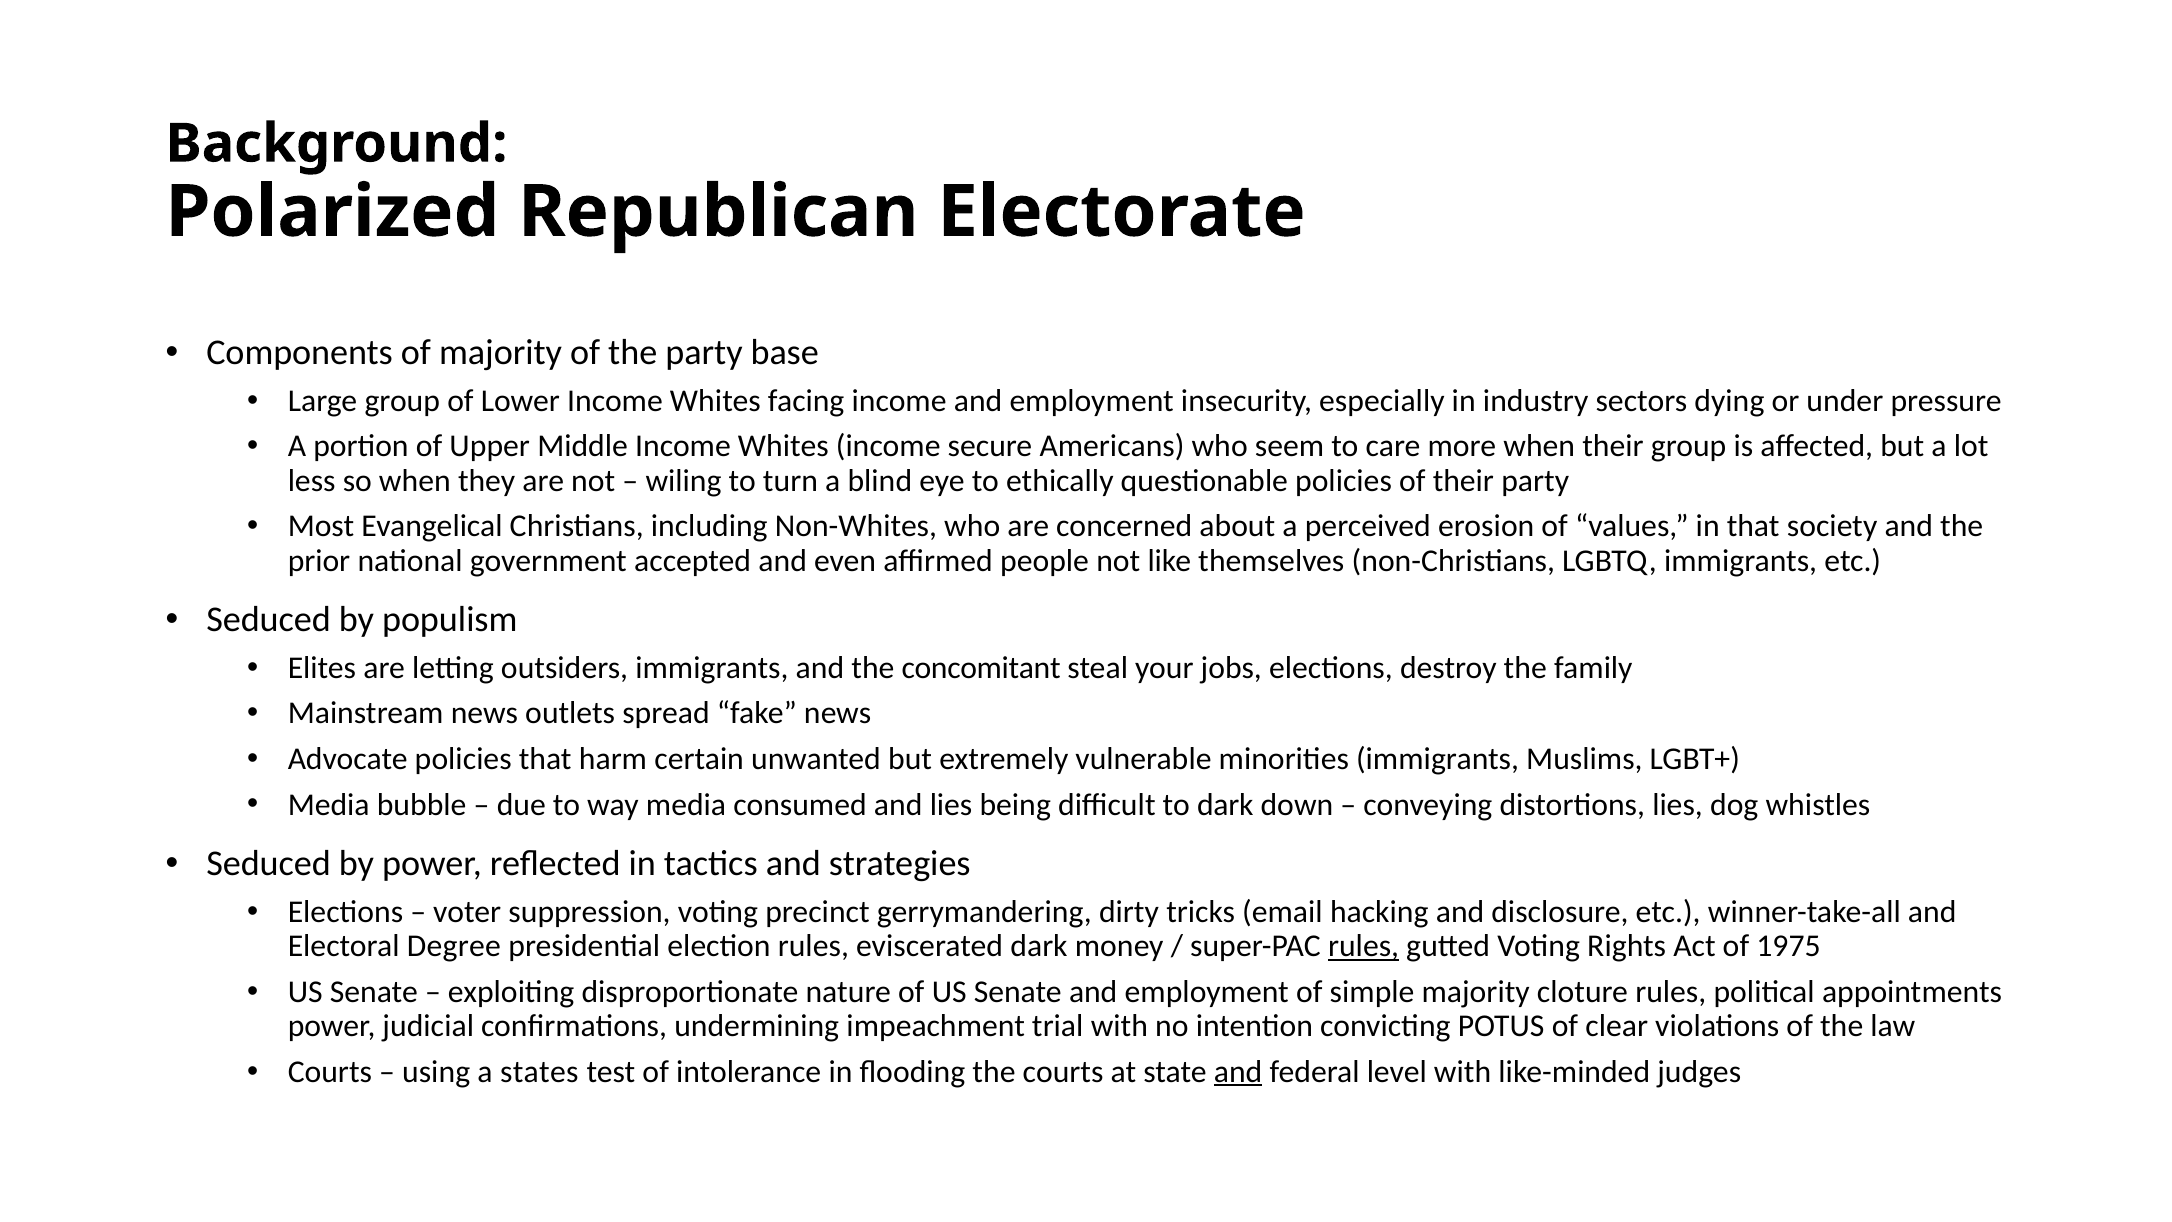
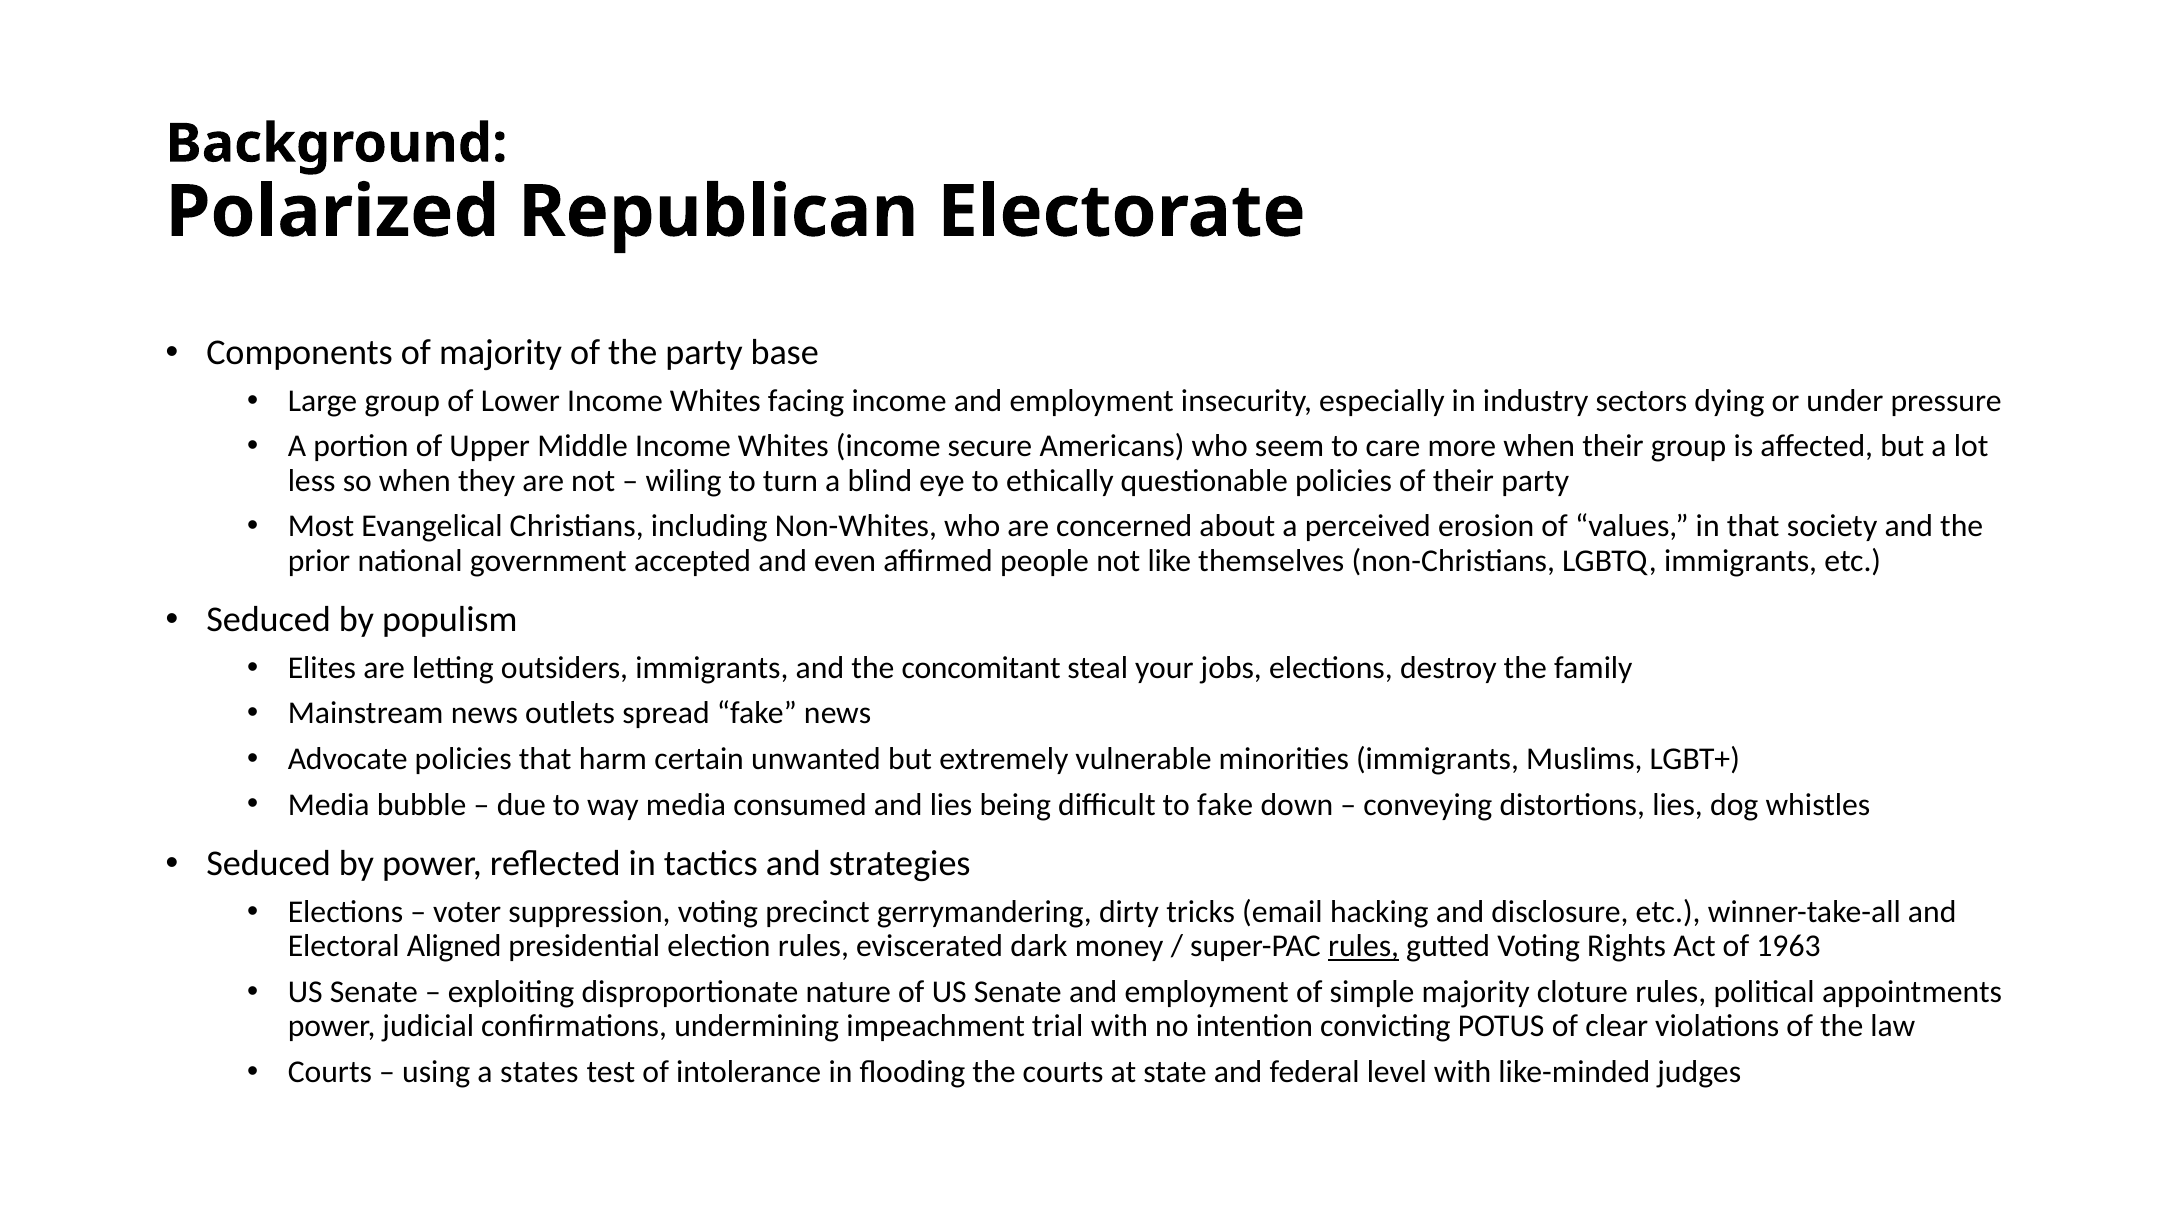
to dark: dark -> fake (1225, 804)
Degree: Degree -> Aligned (454, 946)
1975: 1975 -> 1963 (1789, 946)
and underline: present -> none (1238, 1072)
